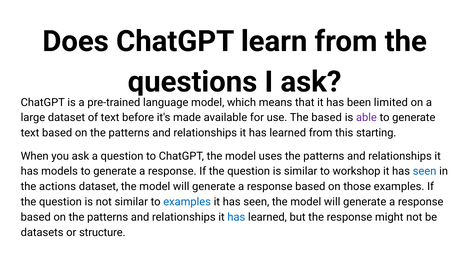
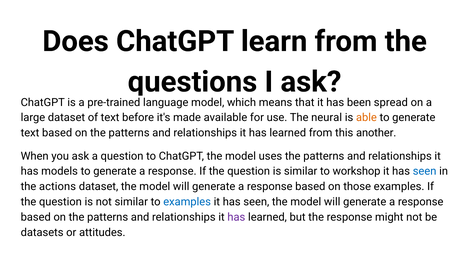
limited: limited -> spread (391, 102)
The based: based -> neural (327, 118)
able colour: purple -> orange (366, 118)
starting: starting -> another (376, 133)
has colour: blue -> purple (236, 217)
structure: structure -> attitudes (102, 232)
